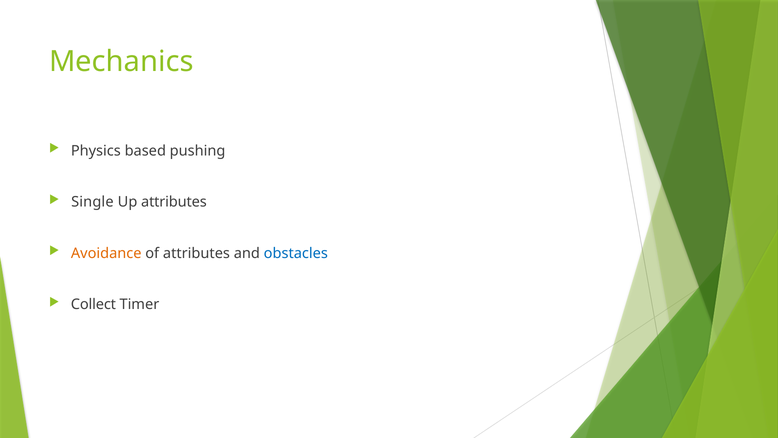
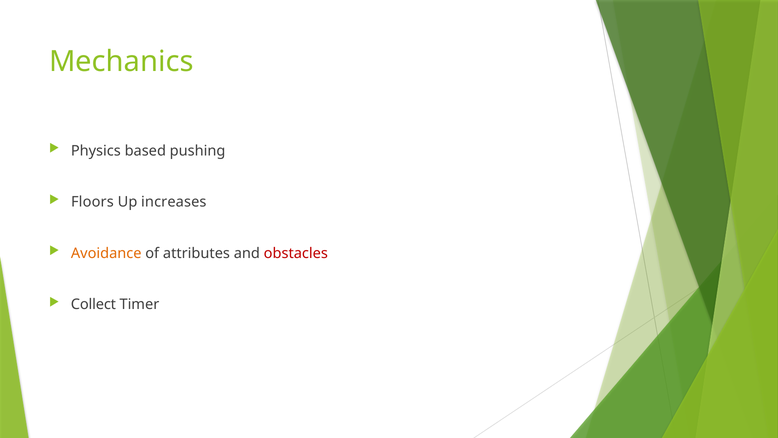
Single: Single -> Floors (92, 202)
Up attributes: attributes -> increases (174, 202)
obstacles colour: blue -> red (296, 253)
